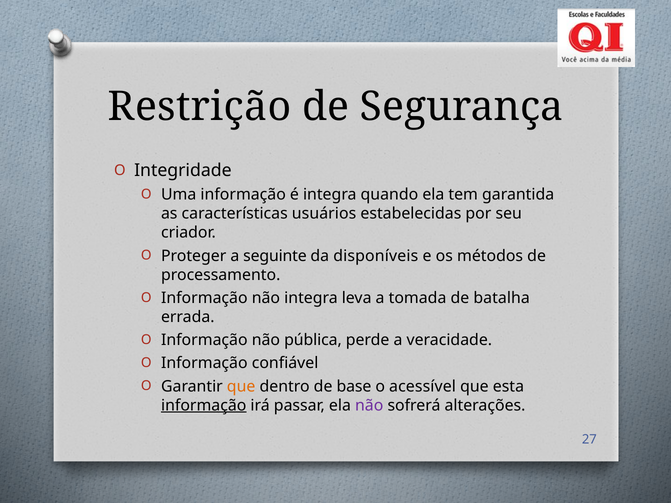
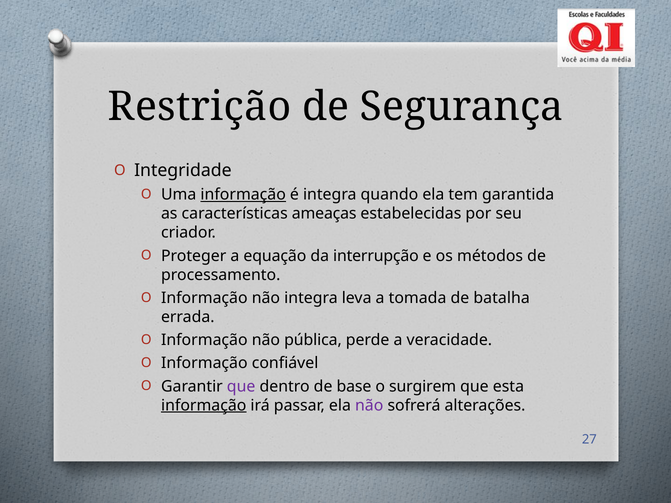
informação underline: none -> present (243, 195)
usuários: usuários -> ameaças (324, 214)
seguinte: seguinte -> equação (275, 256)
disponíveis: disponíveis -> interrupção (376, 256)
que colour: orange -> purple (241, 386)
acessível: acessível -> surgirem (423, 386)
